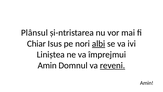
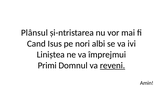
Chiar: Chiar -> Cand (36, 43)
albi underline: present -> none (99, 43)
Amin: Amin -> Primi (47, 65)
